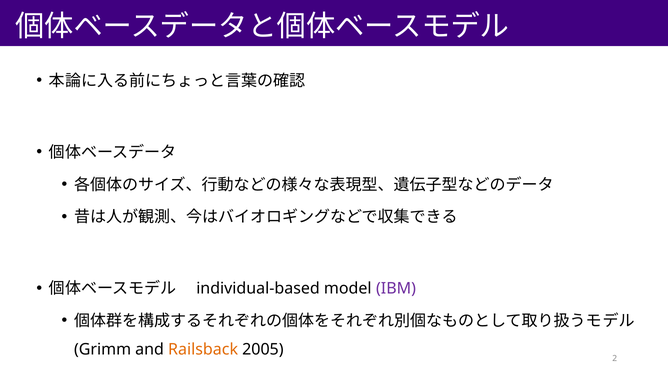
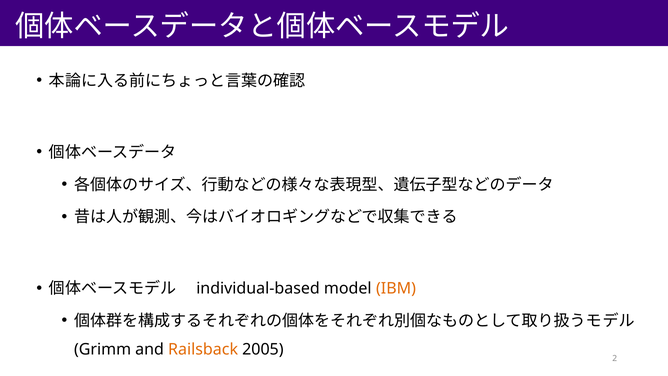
IBM colour: purple -> orange (396, 288)
